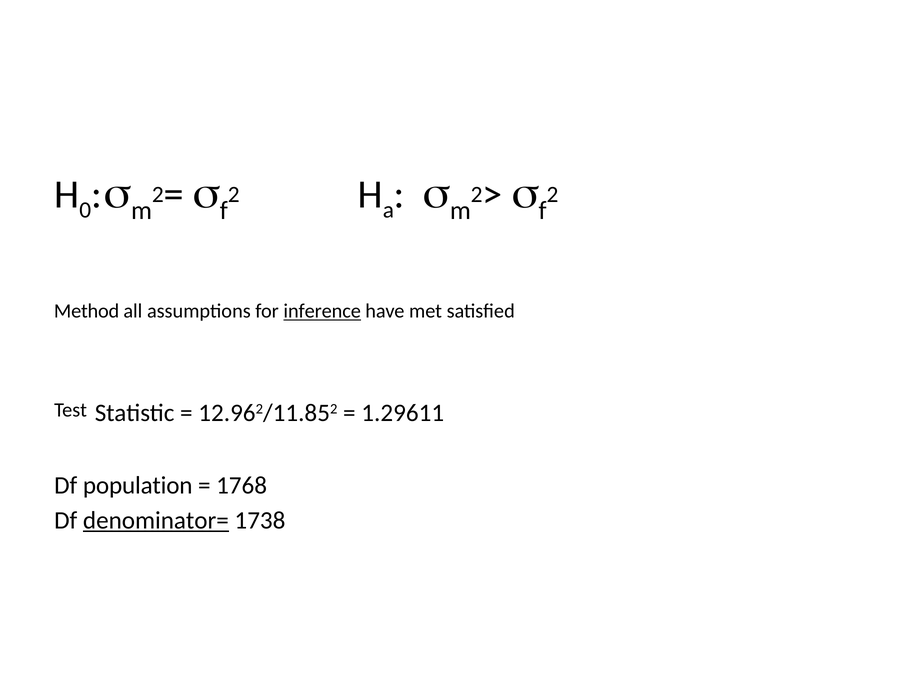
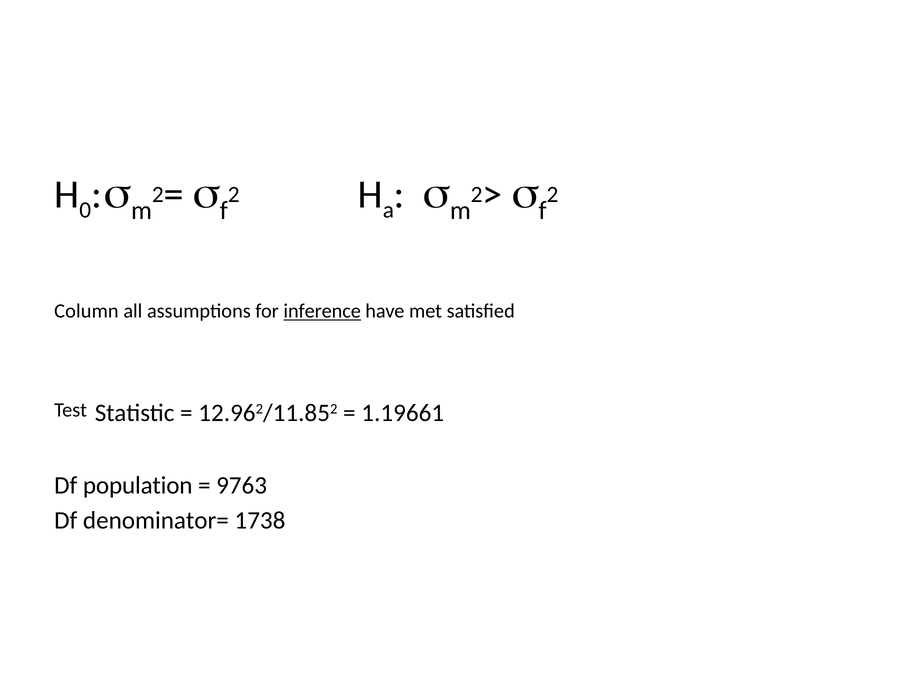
Method: Method -> Column (86, 311)
1.29611: 1.29611 -> 1.19661 (403, 413)
1768: 1768 -> 9763 (242, 485)
denominator= underline: present -> none (156, 521)
